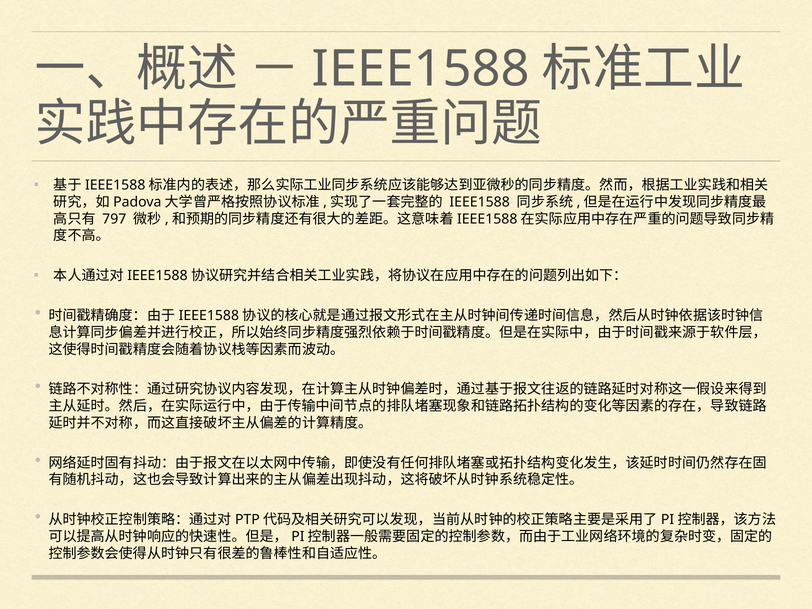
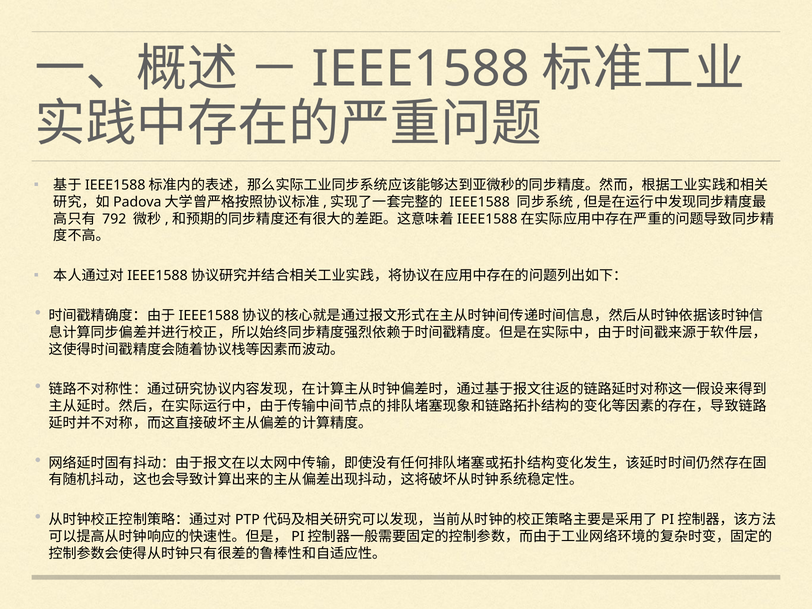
797: 797 -> 792 (114, 219)
